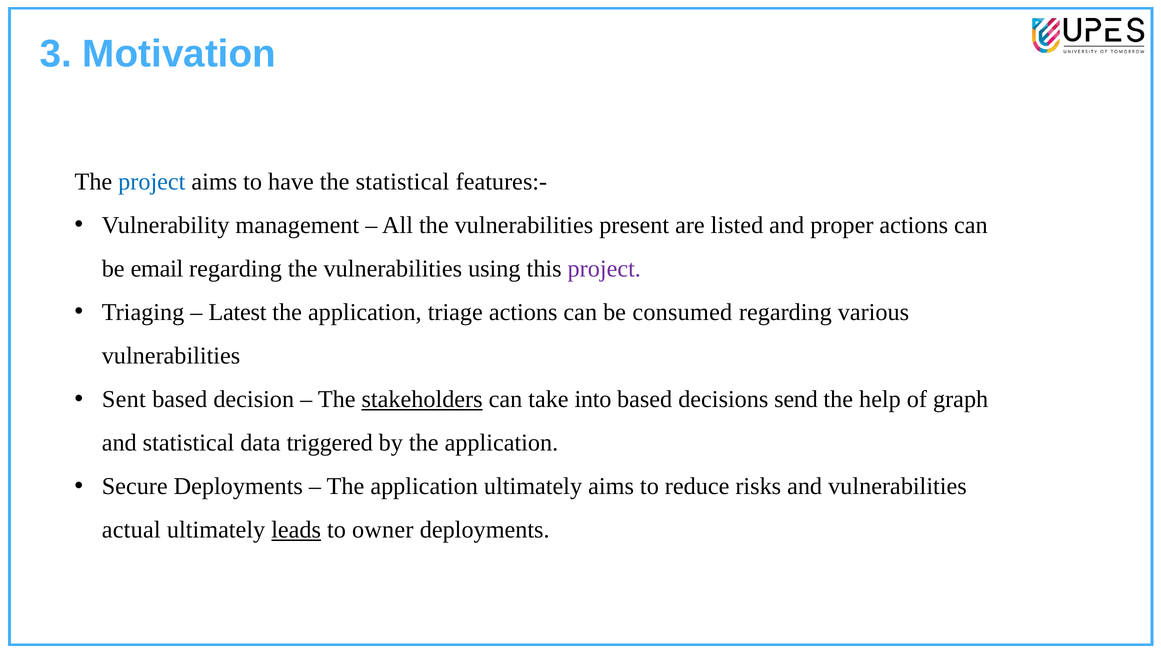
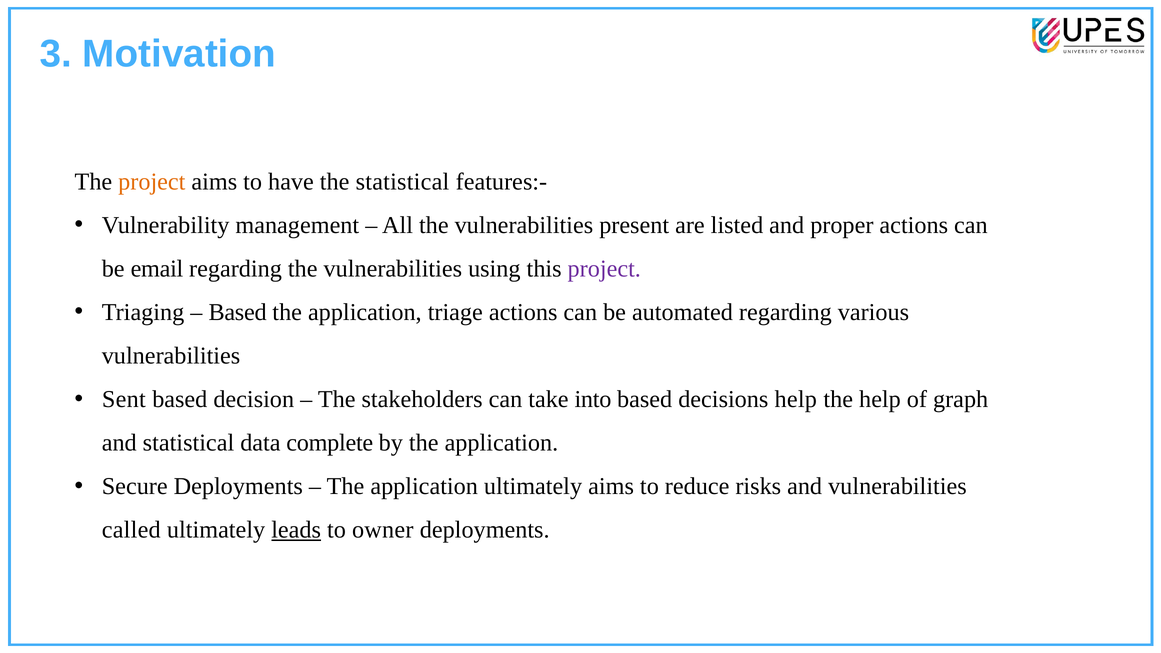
project colour: blue -> orange (152, 182)
Latest: Latest -> Based (238, 312)
consumed: consumed -> automated (682, 312)
stakeholders underline: present -> none (422, 399)
decisions send: send -> help (796, 399)
triggered: triggered -> complete (330, 443)
actual: actual -> called (131, 530)
